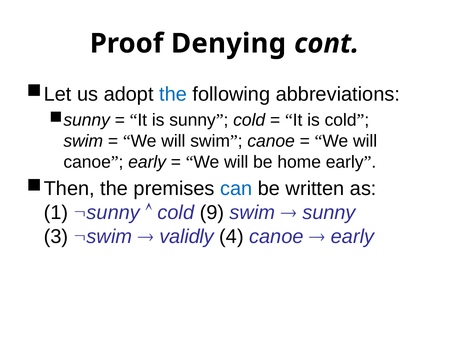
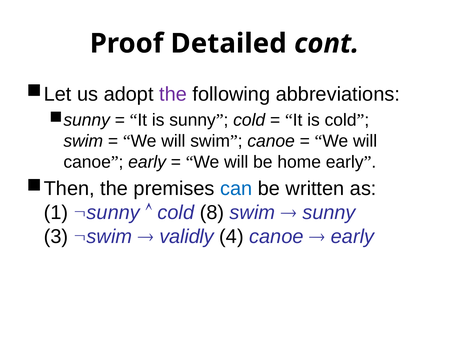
Denying: Denying -> Detailed (229, 43)
the colour: blue -> purple (173, 94)
9: 9 -> 8 (212, 212)
